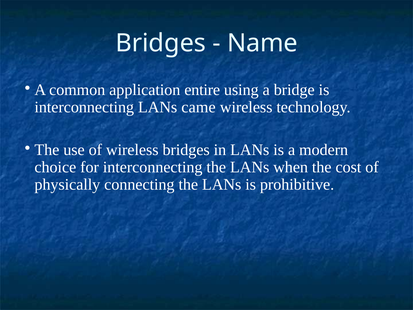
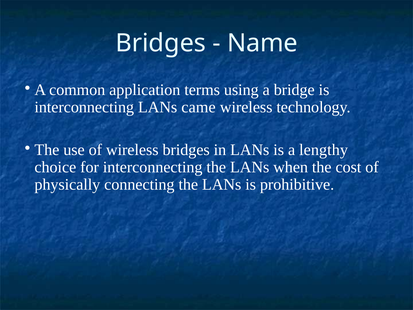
entire: entire -> terms (202, 90)
modern: modern -> lengthy (324, 150)
